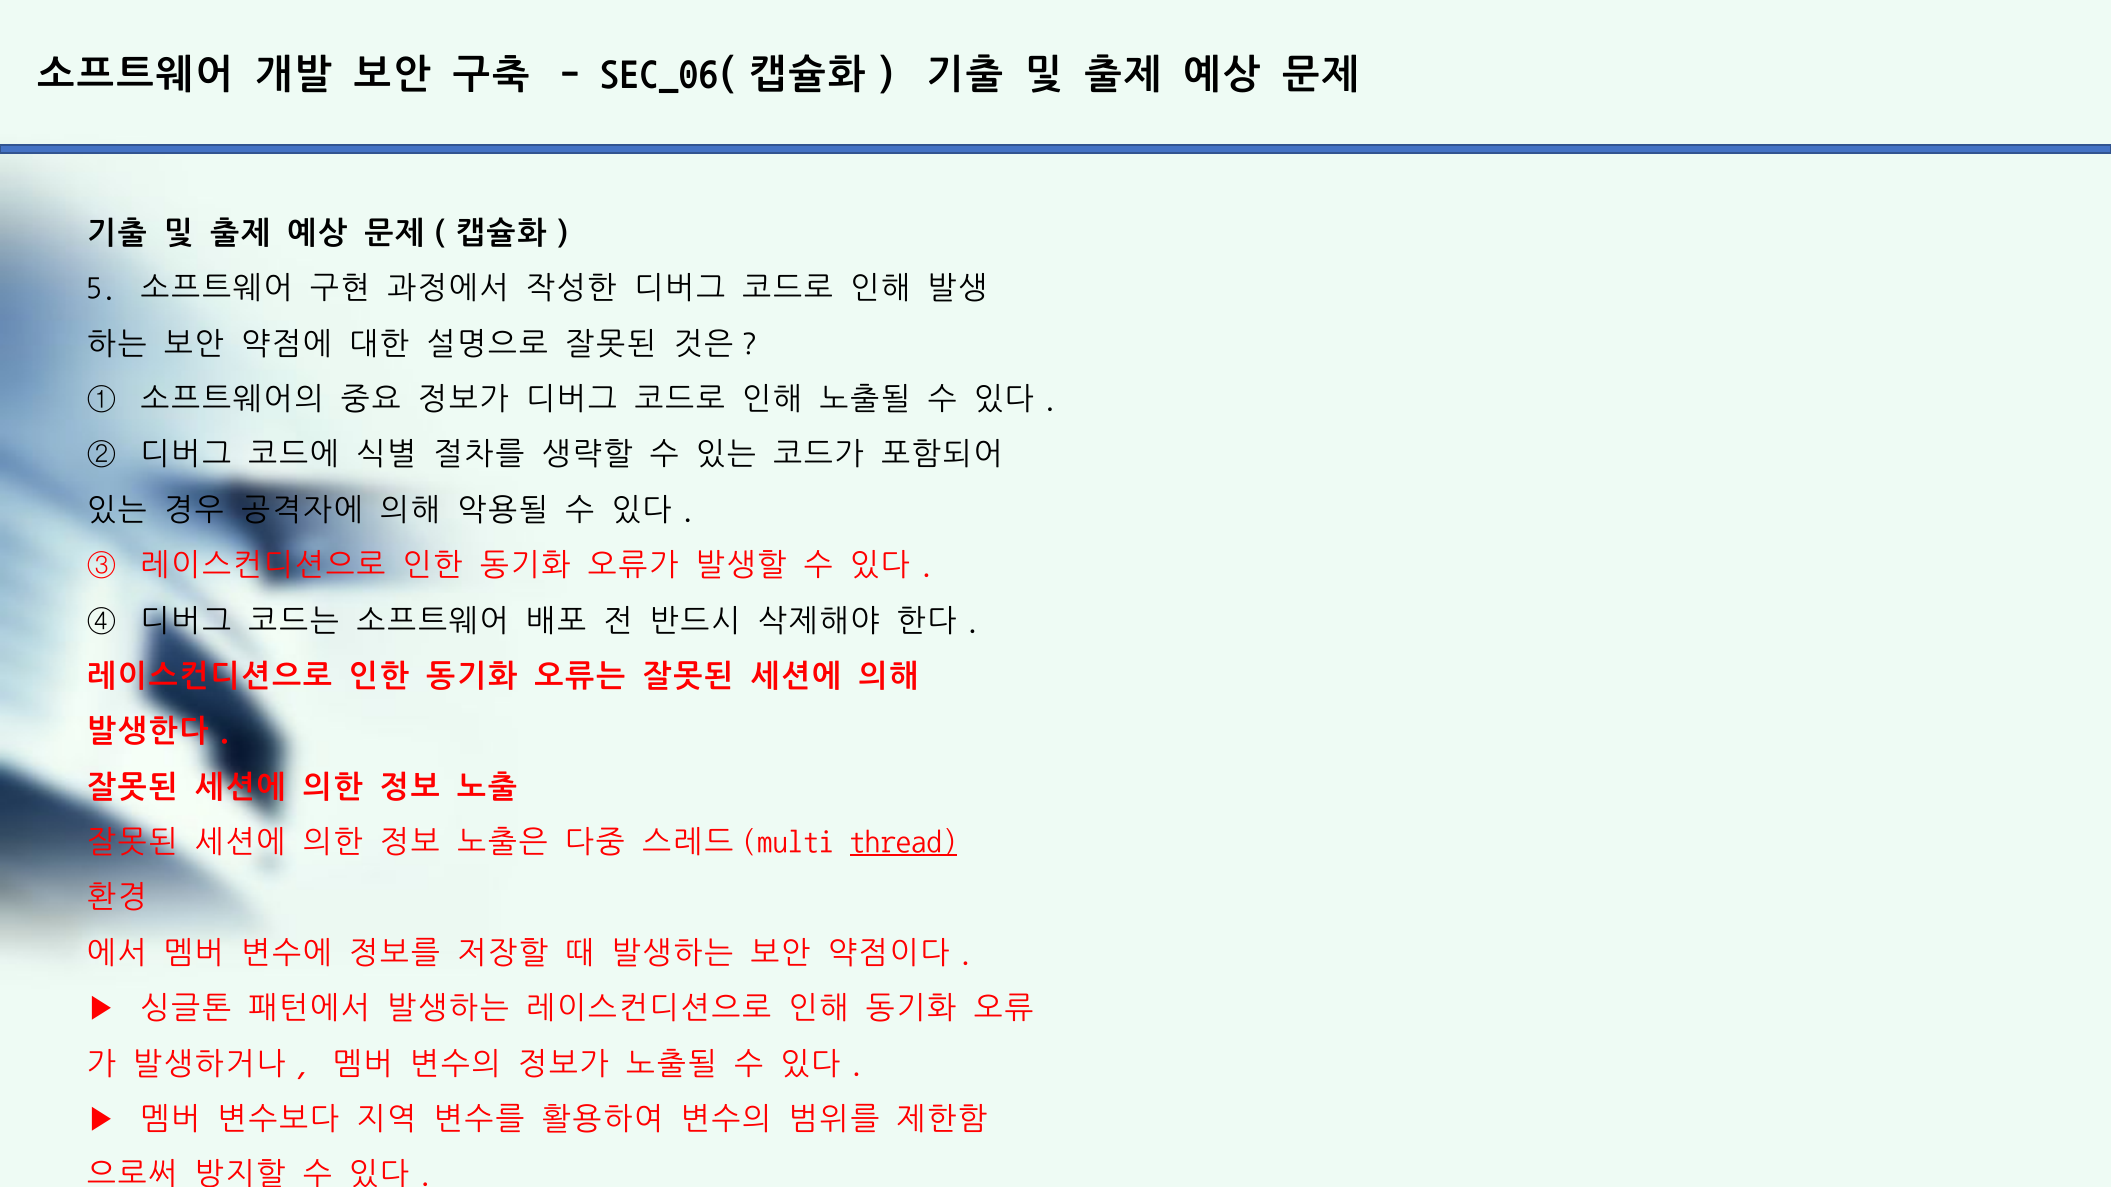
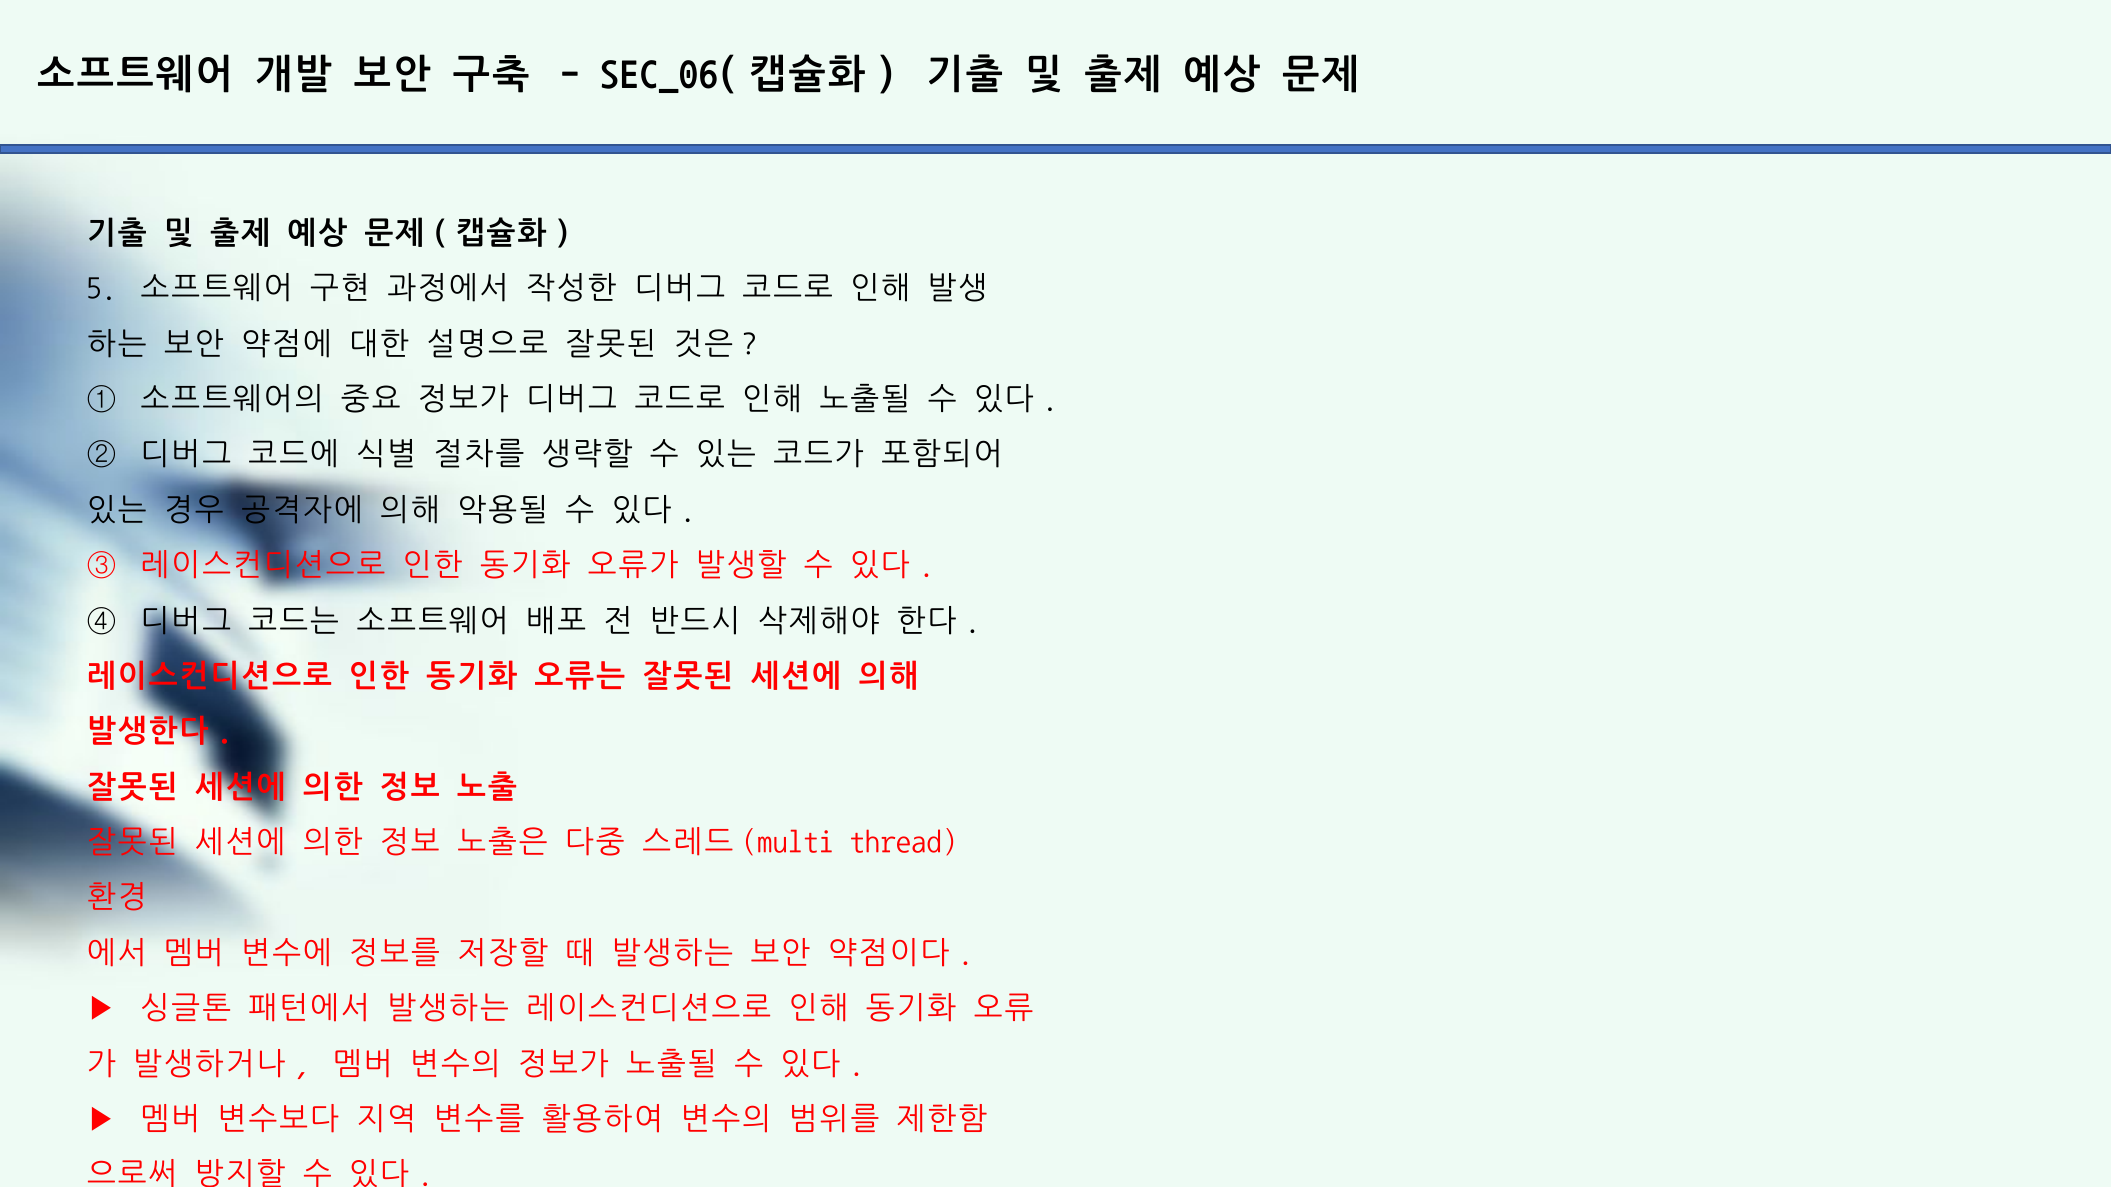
thread underline: present -> none (904, 842)
